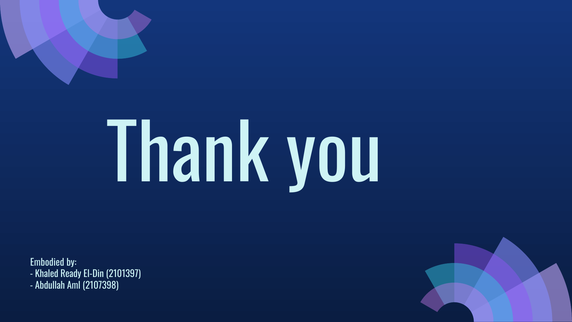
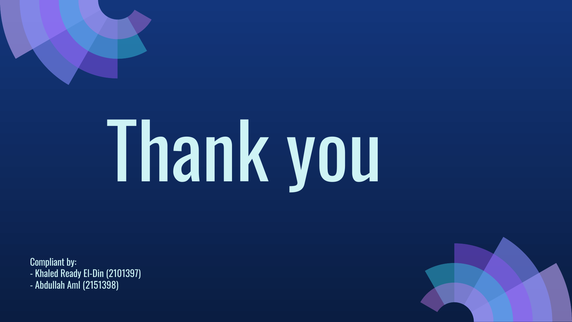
Embodied: Embodied -> Compliant (47, 263)
2107398: 2107398 -> 2151398 (101, 285)
